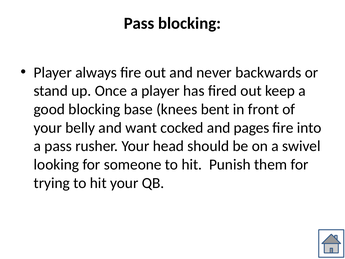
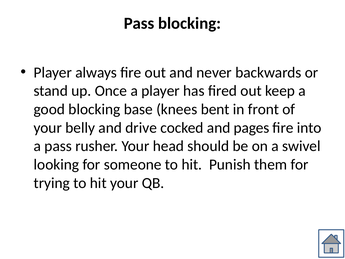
want: want -> drive (141, 128)
